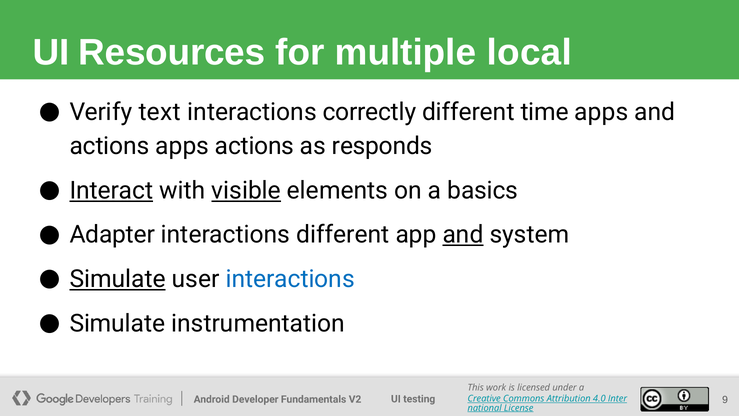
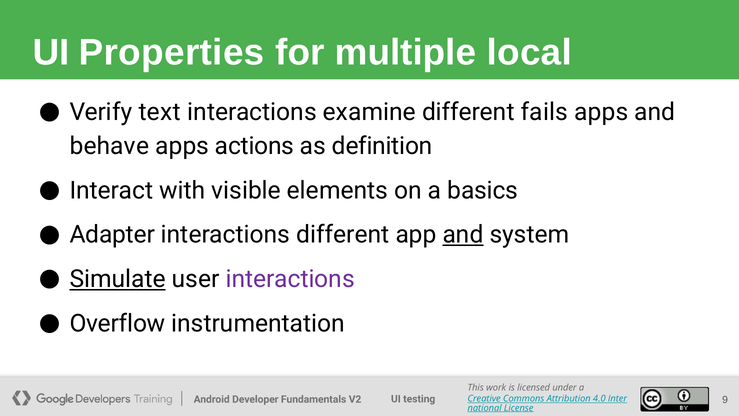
Resources: Resources -> Properties (172, 53)
correctly: correctly -> examine (369, 112)
time: time -> fails (544, 112)
actions: actions -> behave (109, 146)
responds: responds -> definition (382, 146)
Interact underline: present -> none (111, 190)
visible underline: present -> none (246, 190)
interactions colour: blue -> purple (290, 279)
Simulate: Simulate -> Overflow (117, 323)
